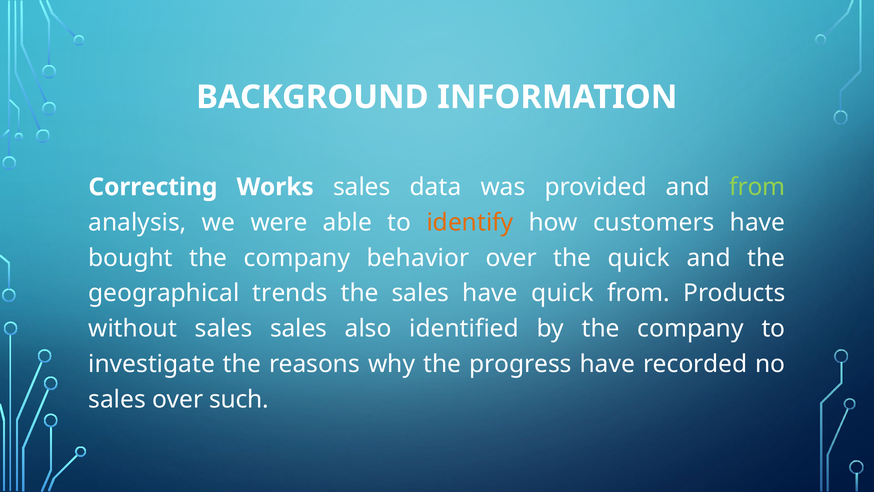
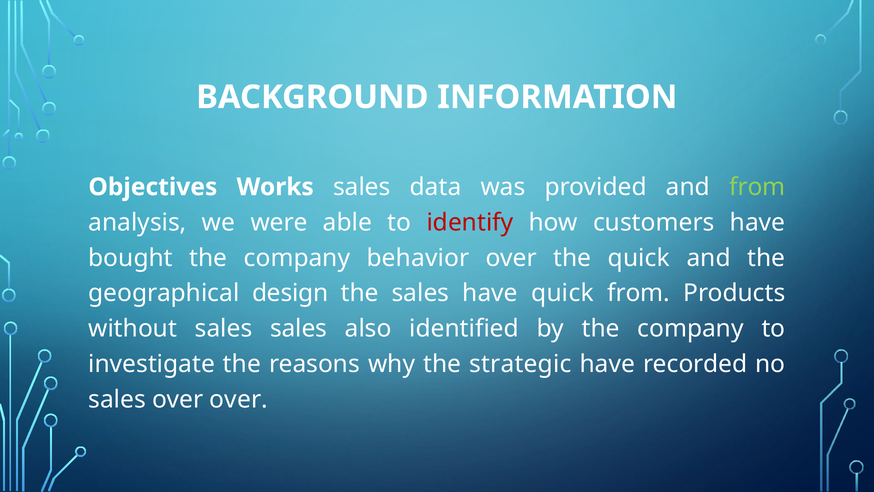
Correcting: Correcting -> Objectives (153, 187)
identify colour: orange -> red (470, 222)
trends: trends -> design (290, 293)
progress: progress -> strategic (520, 364)
over such: such -> over (239, 399)
